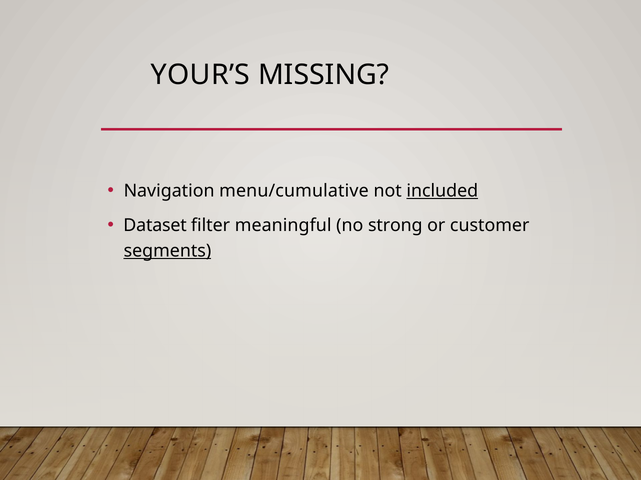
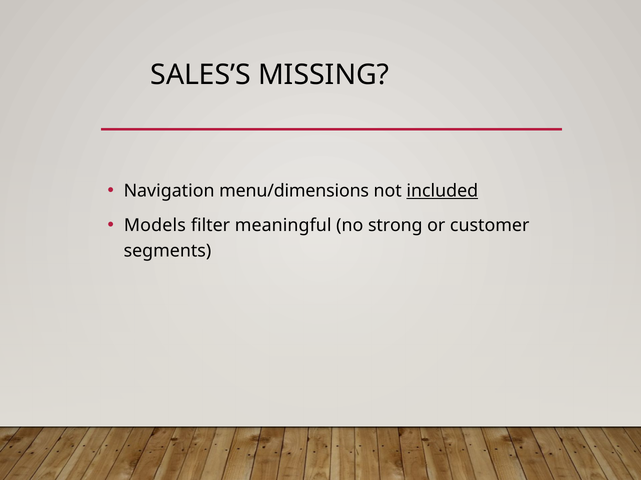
YOUR’S: YOUR’S -> SALES’S (201, 75)
menu/cumulative: menu/cumulative -> menu/dimensions (294, 191)
Dataset: Dataset -> Models (155, 226)
segments underline: present -> none (167, 251)
